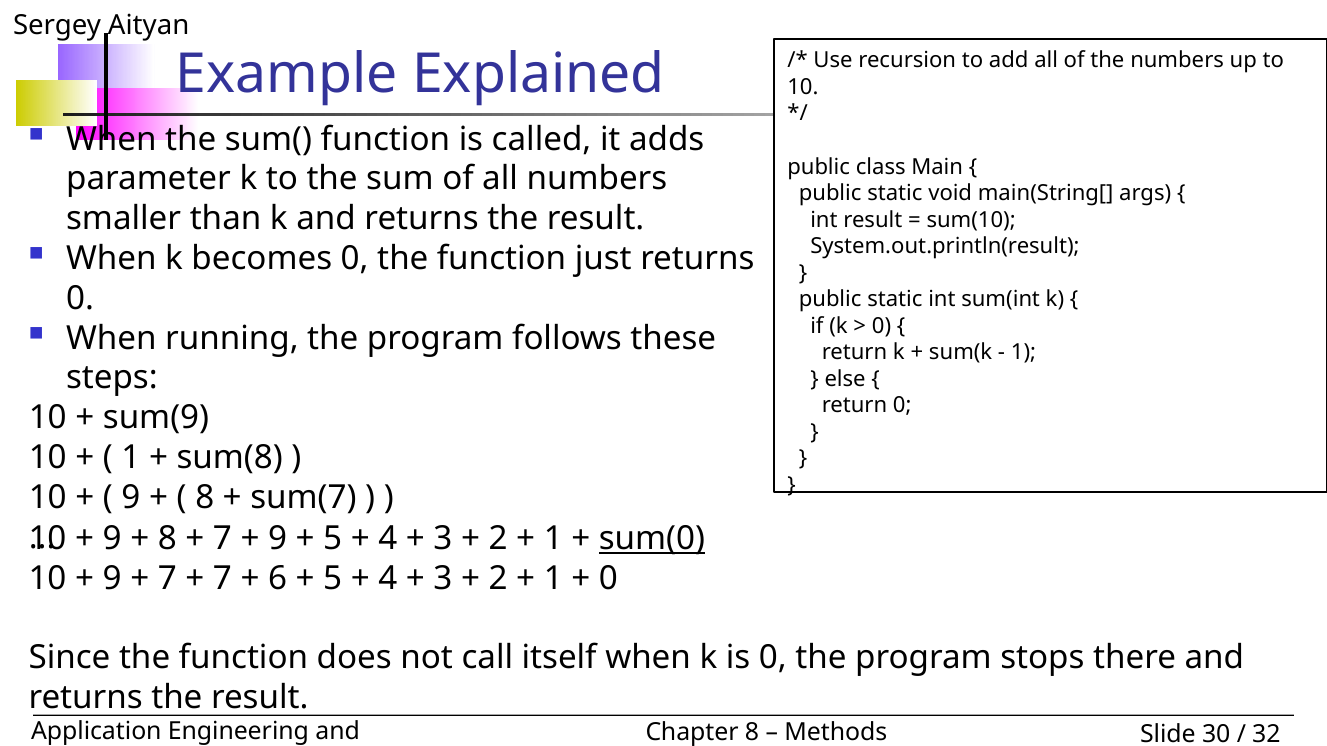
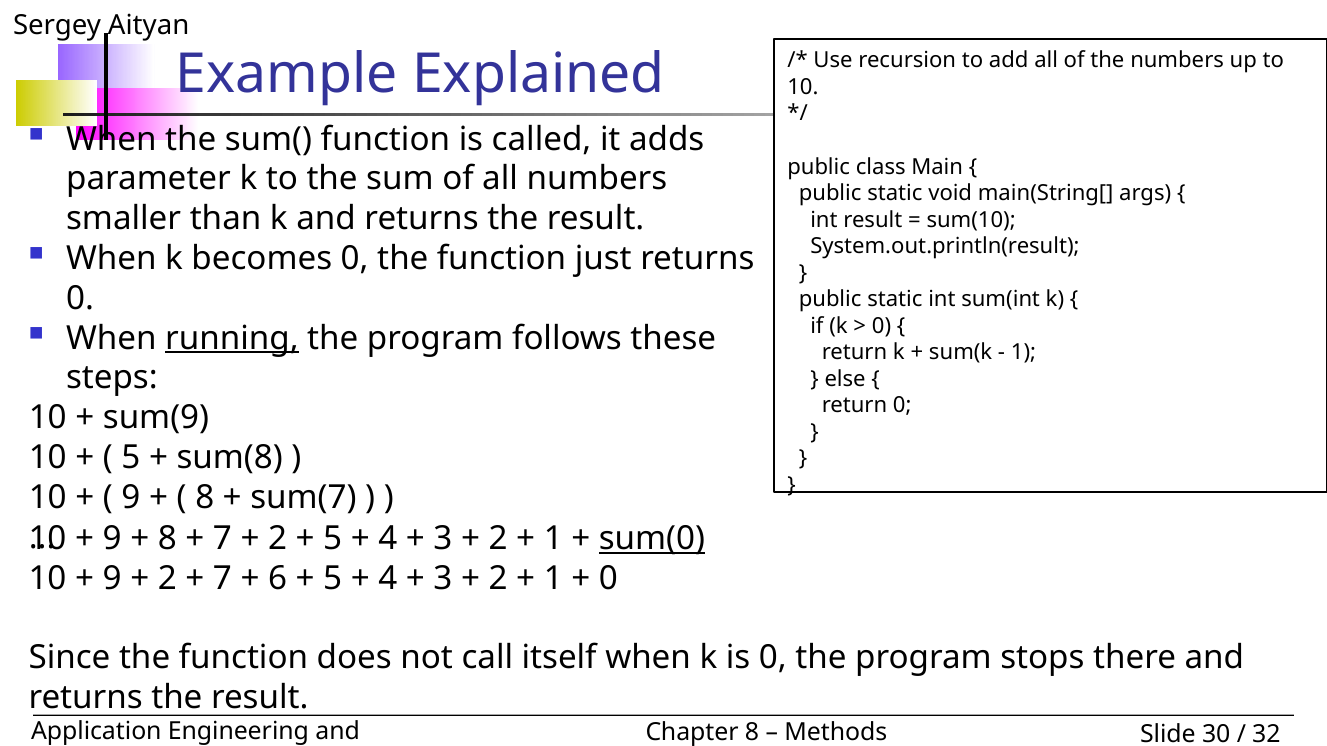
running underline: none -> present (232, 338)
1: 1 -> 5 (131, 458)
9: 9 -> 2 (278, 539)
7: 7 -> 2 (167, 579)
